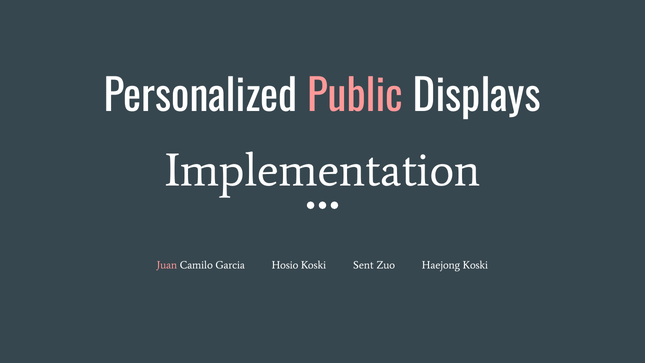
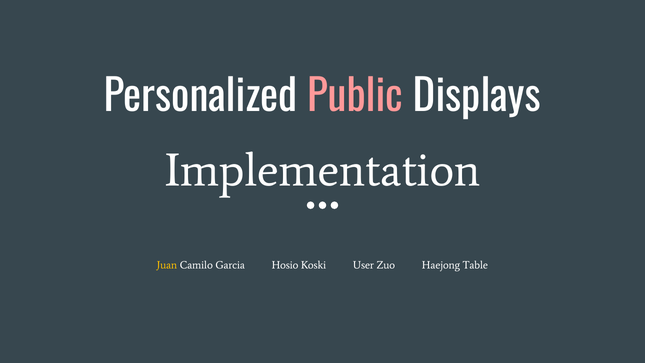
Juan colour: pink -> yellow (167, 265)
Sent: Sent -> User (363, 265)
Haejong Koski: Koski -> Table (475, 265)
